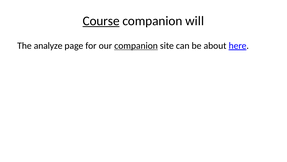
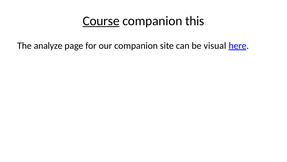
will: will -> this (195, 21)
companion underline: present -> none (136, 46)
about: about -> visual (215, 46)
